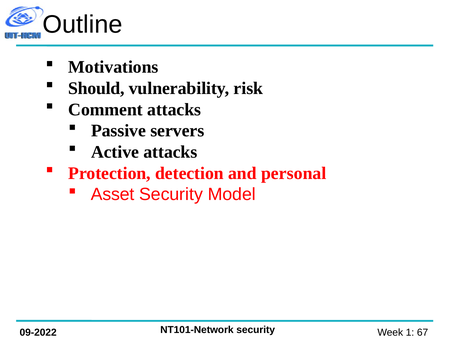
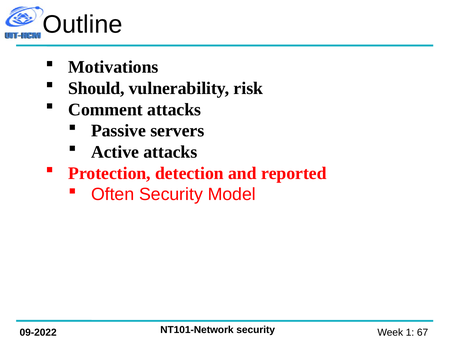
personal: personal -> reported (294, 173)
Asset: Asset -> Often (113, 195)
